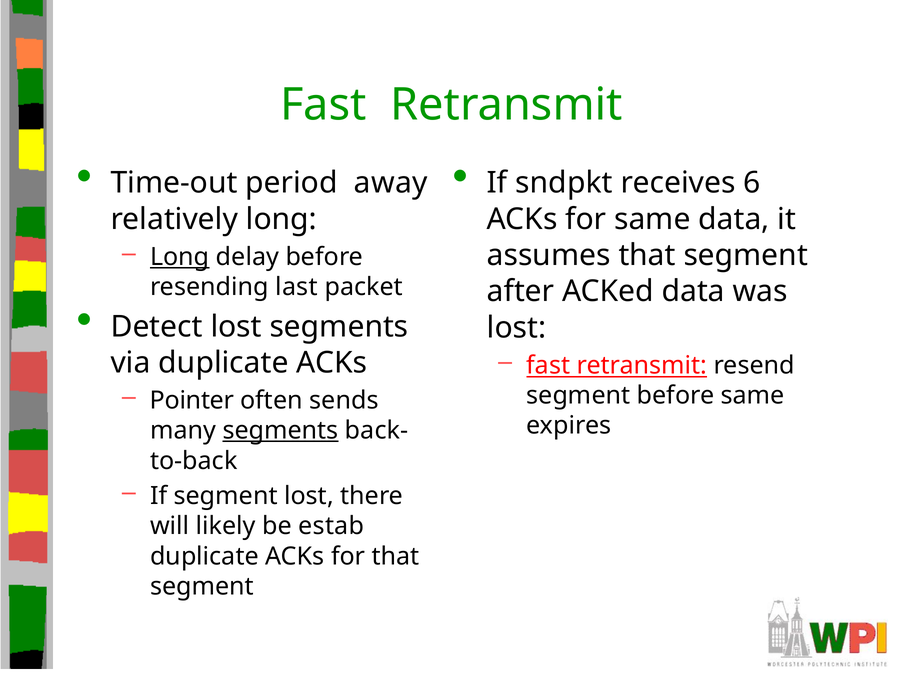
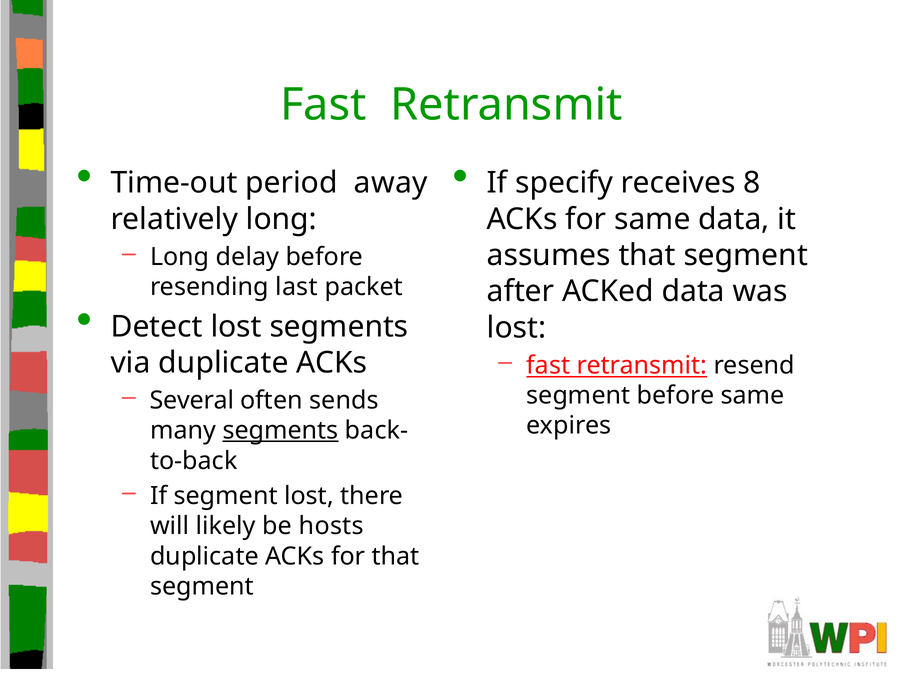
sndpkt: sndpkt -> specify (564, 183)
6: 6 -> 8 (752, 183)
Long underline: present -> none (180, 257)
Pointer: Pointer -> Several (192, 400)
estab: estab -> hosts (331, 526)
